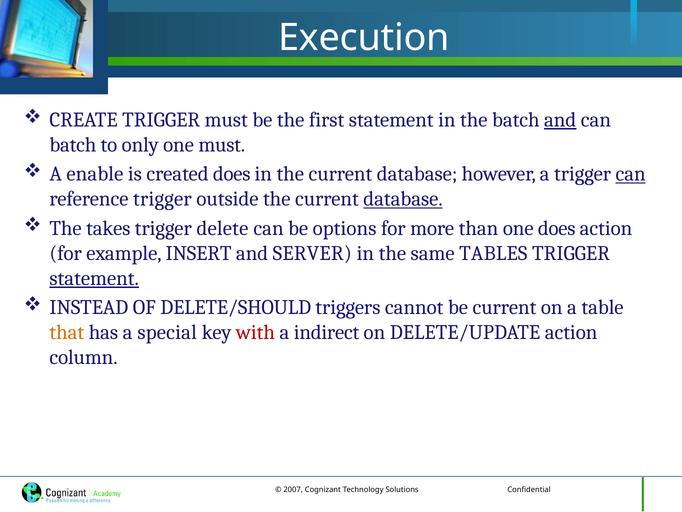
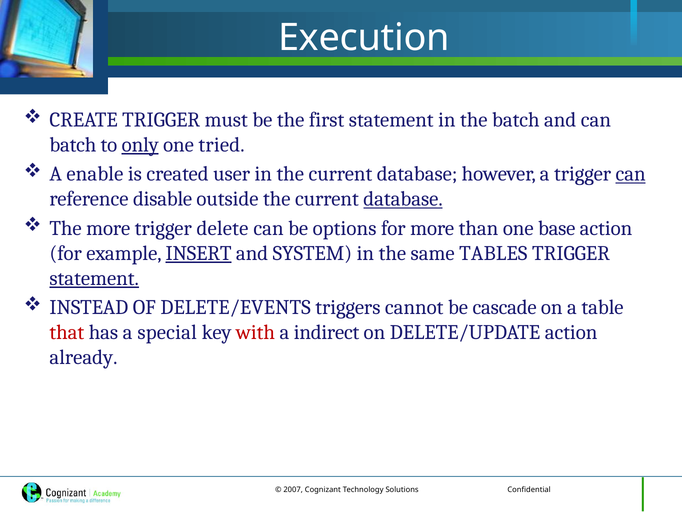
and underline: present -> none (560, 120)
only underline: none -> present (140, 145)
one must: must -> tried (222, 145)
created does: does -> user (232, 174)
reference trigger: trigger -> disable (163, 199)
The takes: takes -> more (108, 228)
one does: does -> base (557, 228)
INSERT underline: none -> present (199, 253)
SERVER: SERVER -> SYSTEM (312, 253)
DELETE/SHOULD: DELETE/SHOULD -> DELETE/EVENTS (236, 307)
be current: current -> cascade (505, 307)
that colour: orange -> red (67, 332)
column: column -> already (83, 357)
